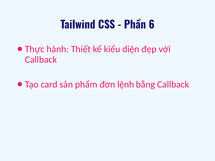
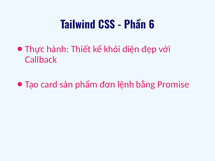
kiểu: kiểu -> khỏi (112, 49)
bằng Callback: Callback -> Promise (173, 85)
